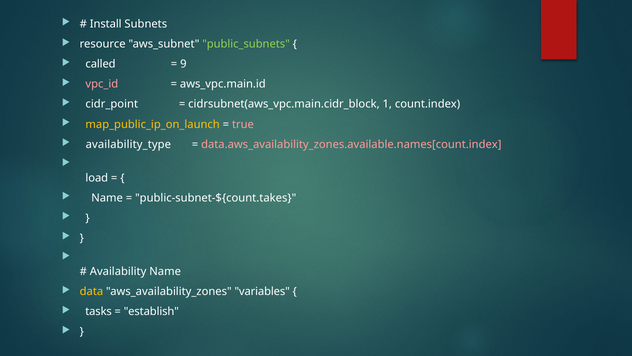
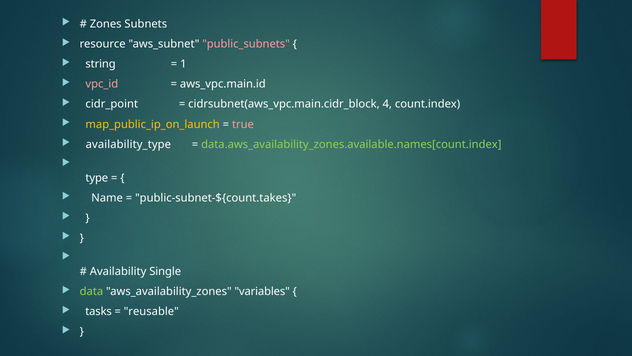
Install: Install -> Zones (106, 24)
public_subnets colour: light green -> pink (246, 44)
called: called -> string (101, 64)
9: 9 -> 1 (183, 64)
1: 1 -> 4 (387, 104)
data.aws_availability_zones.available.names[count.index colour: pink -> light green (351, 144)
load: load -> type (97, 178)
Availability Name: Name -> Single (165, 271)
data colour: yellow -> light green (91, 291)
establish: establish -> reusable (151, 311)
